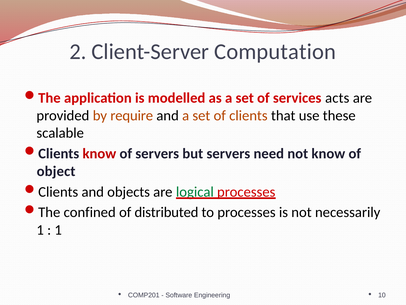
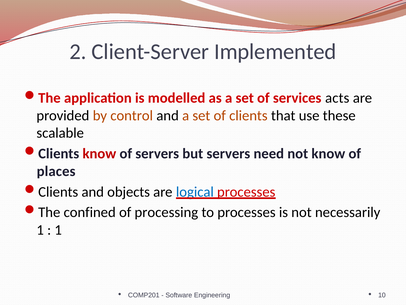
Computation: Computation -> Implemented (275, 51)
require: require -> control (132, 115)
object: object -> places (56, 171)
logical colour: green -> blue (195, 192)
distributed: distributed -> processing (166, 212)
